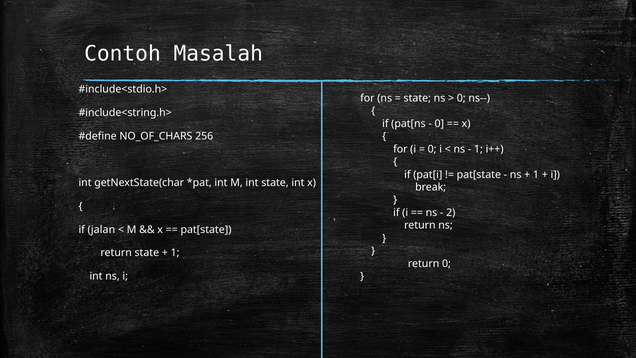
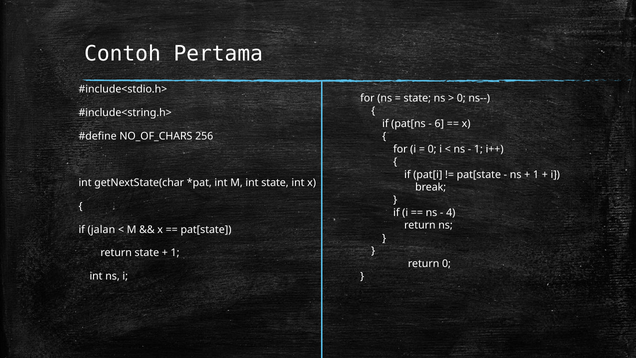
Masalah: Masalah -> Pertama (218, 54)
0: 0 -> 6 (439, 124)
2: 2 -> 4 (451, 213)
